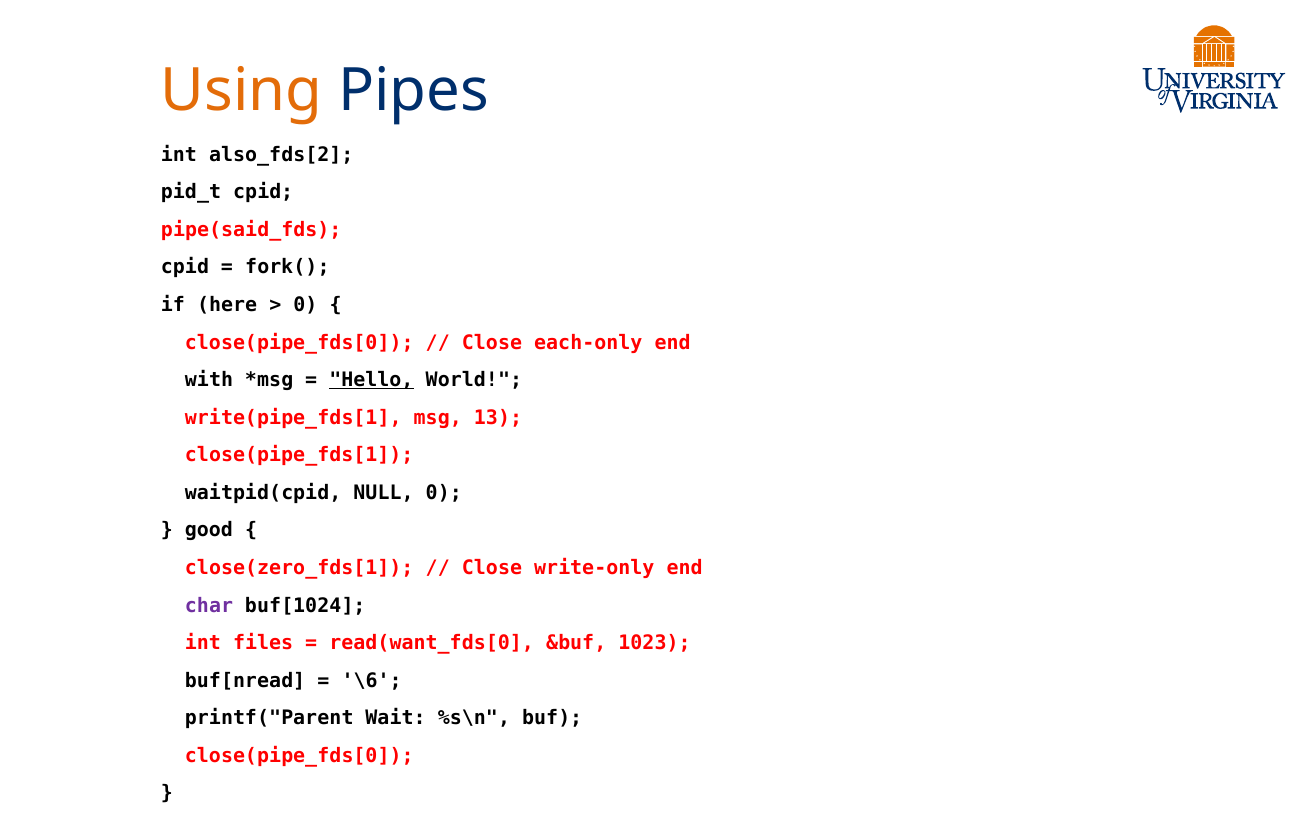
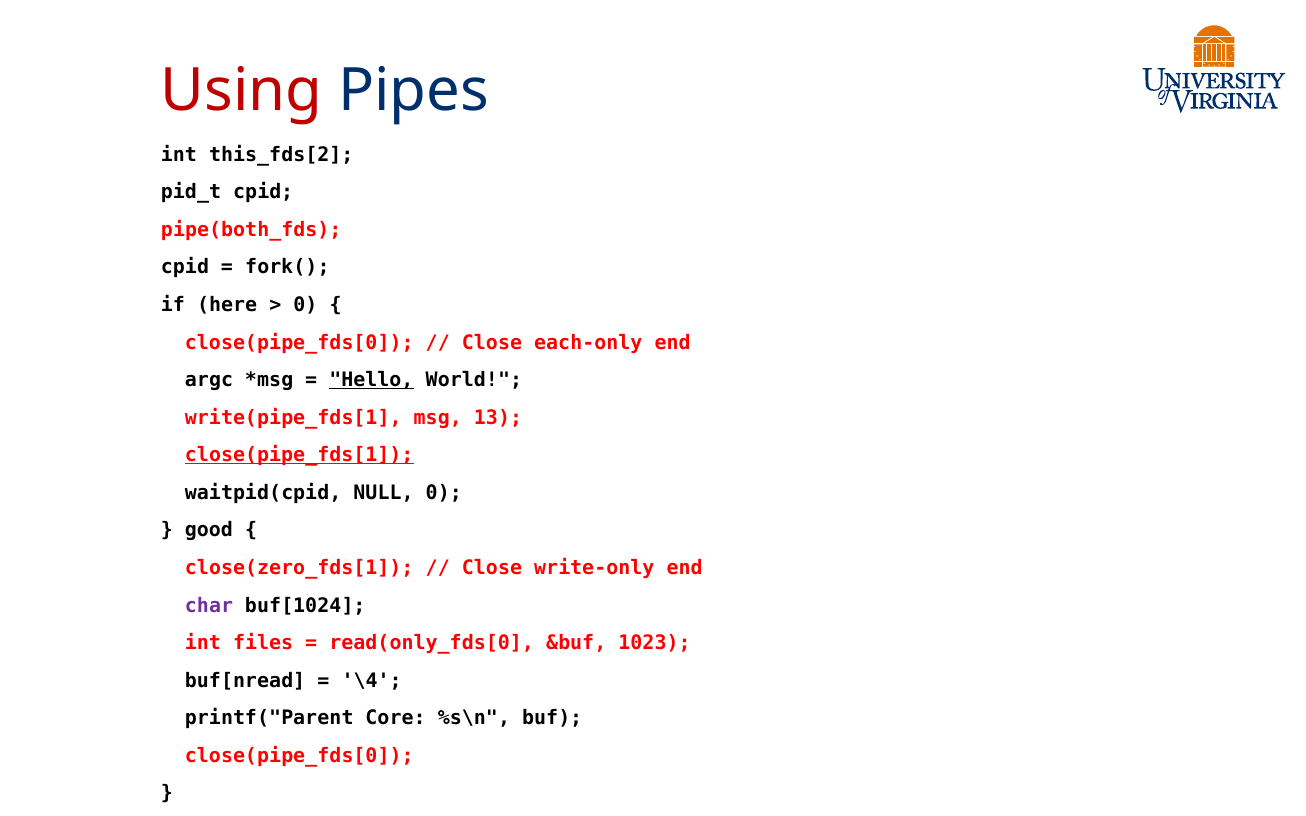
Using colour: orange -> red (242, 91)
also_fds[2: also_fds[2 -> this_fds[2 (281, 155)
pipe(said_fds: pipe(said_fds -> pipe(both_fds (251, 230)
with: with -> argc (209, 380)
close(pipe_fds[1 underline: none -> present (299, 455)
read(want_fds[0: read(want_fds[0 -> read(only_fds[0 (432, 643)
\6: \6 -> \4 (372, 681)
Wait: Wait -> Core (396, 718)
